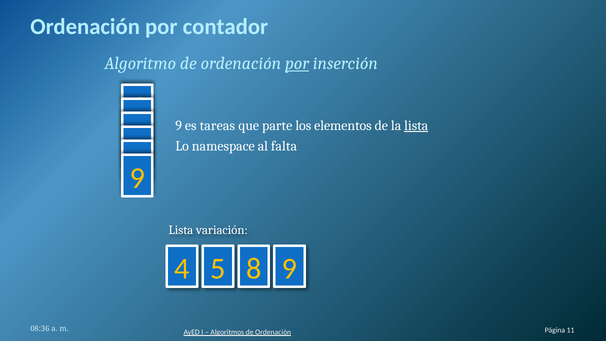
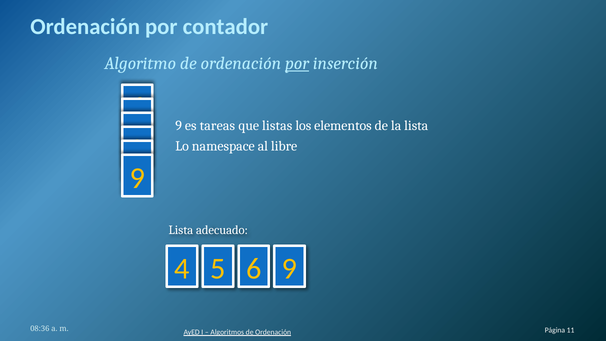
parte: parte -> listas (277, 125)
lista underline: present -> none (416, 125)
falta: falta -> libre (284, 146)
variación: variación -> adecuado (222, 230)
5 8: 8 -> 6 (254, 269)
